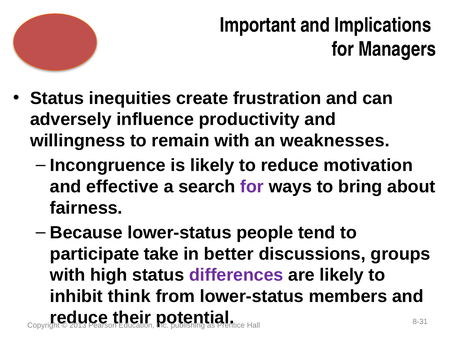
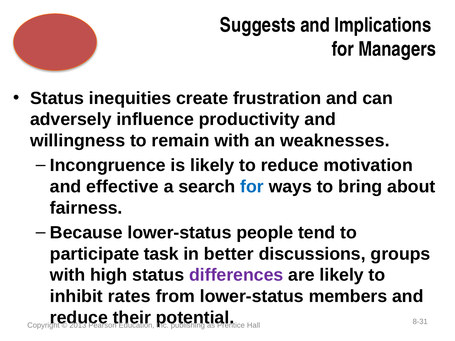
Important: Important -> Suggests (258, 25)
for colour: purple -> blue (252, 187)
take: take -> task (161, 254)
think: think -> rates (129, 297)
